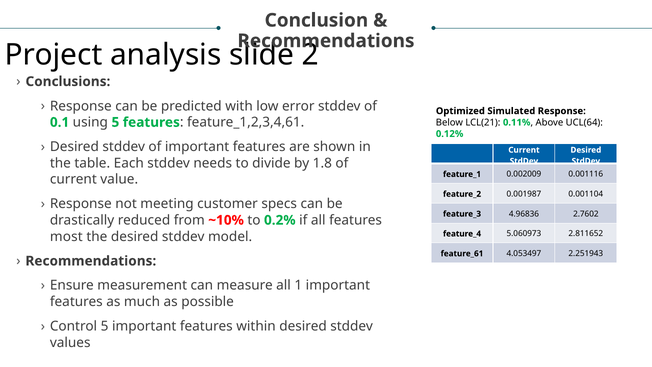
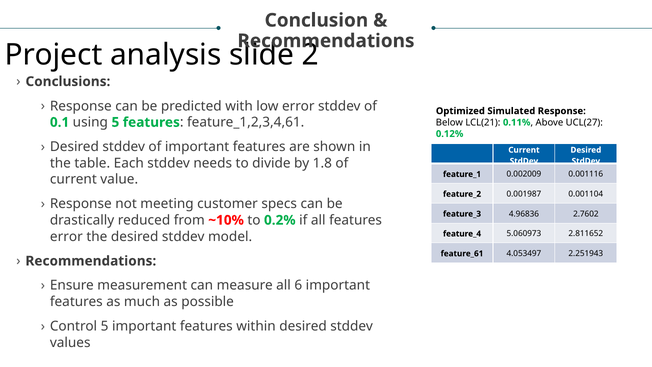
UCL(64: UCL(64 -> UCL(27 (584, 122)
most: most -> error (66, 236)
1: 1 -> 6 (298, 285)
